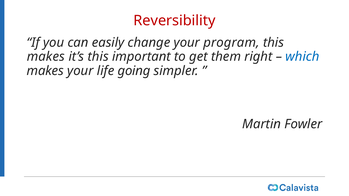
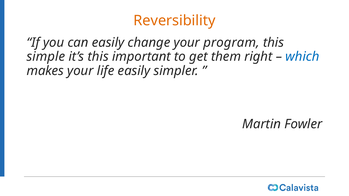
Reversibility colour: red -> orange (175, 21)
makes: makes -> simple (46, 57)
life going: going -> easily (134, 71)
